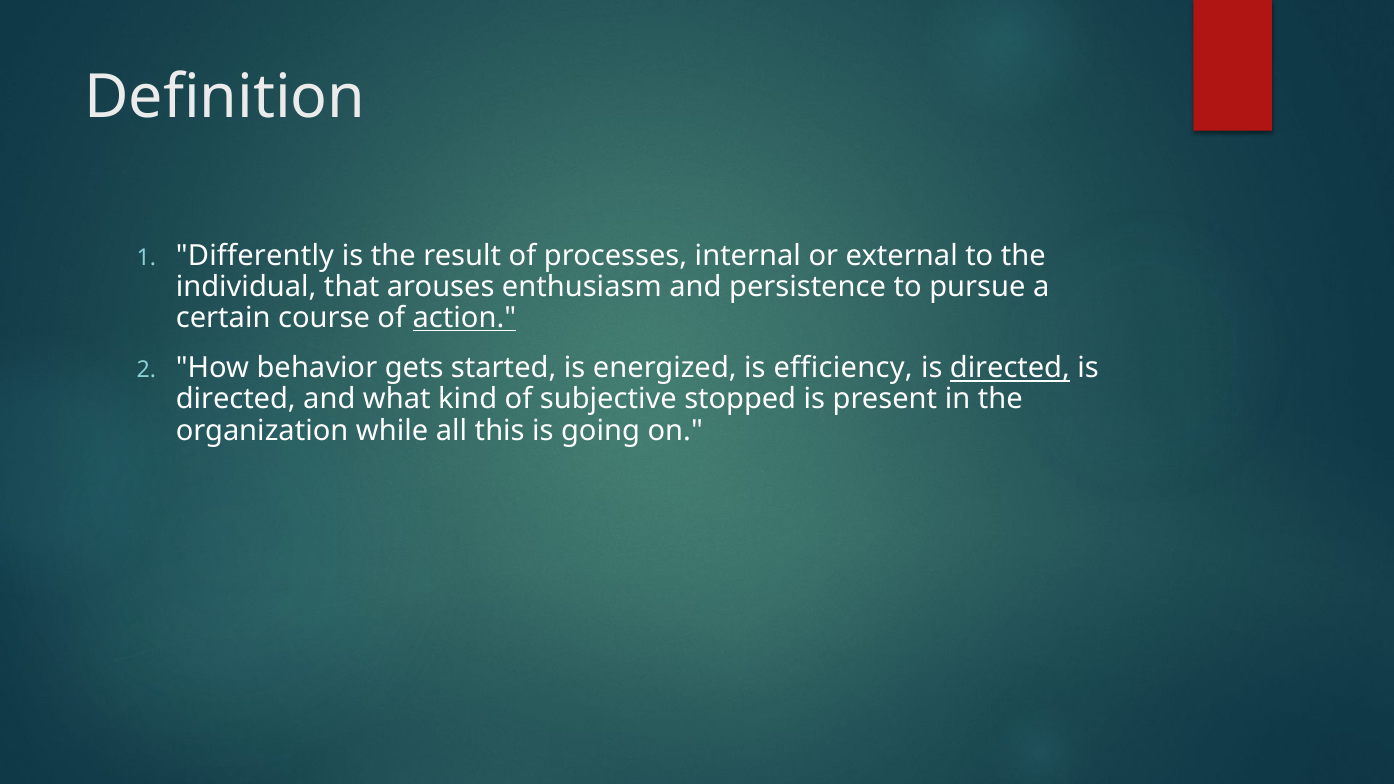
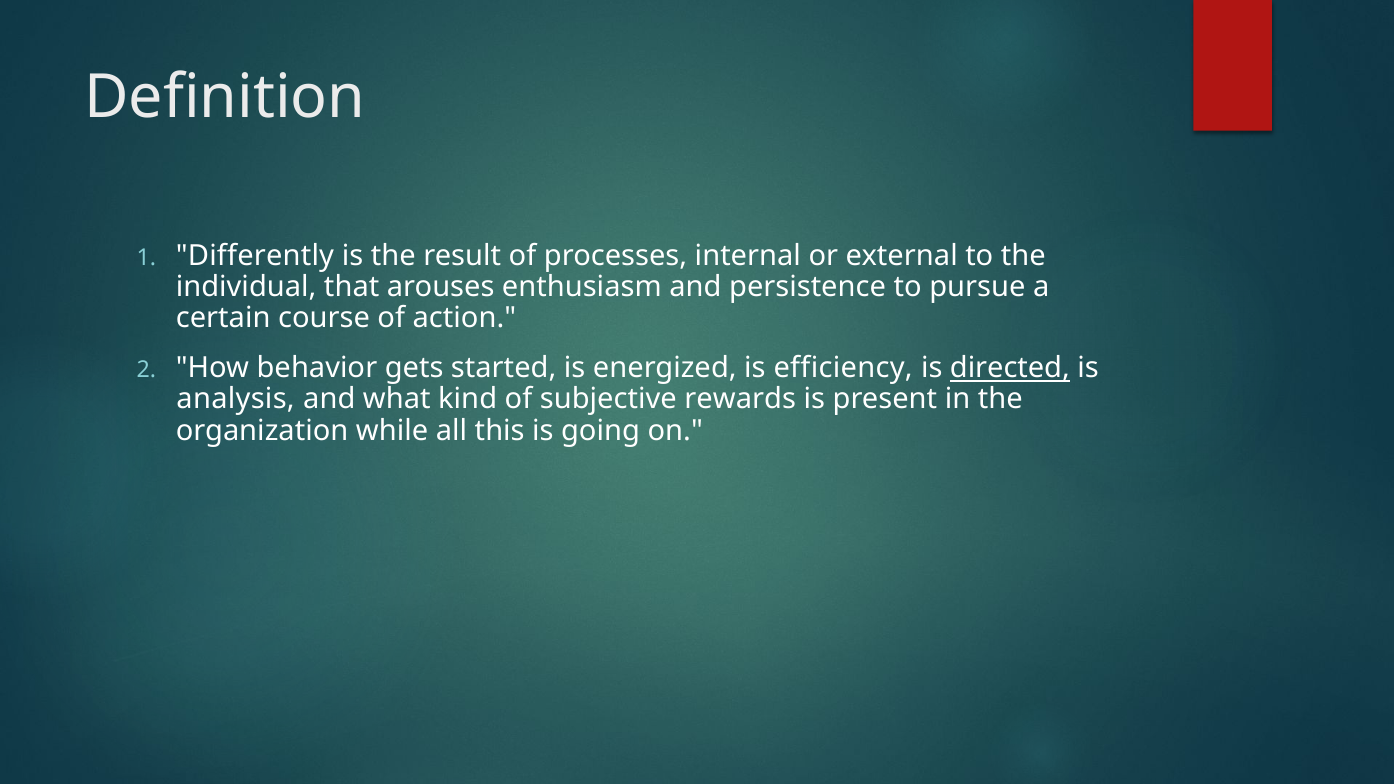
action underline: present -> none (464, 318)
directed: directed -> analysis (236, 399)
stopped: stopped -> rewards (740, 399)
